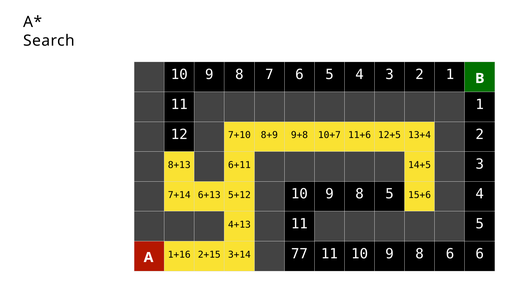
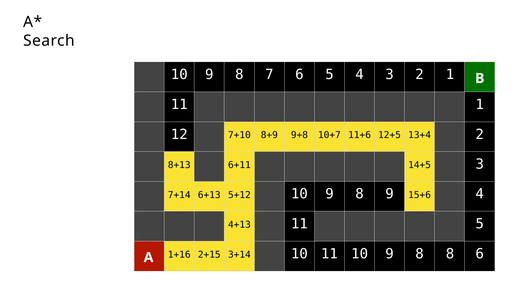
8 5: 5 -> 9 (390, 194)
3+14 77: 77 -> 10 (299, 254)
8 6: 6 -> 8 (450, 254)
